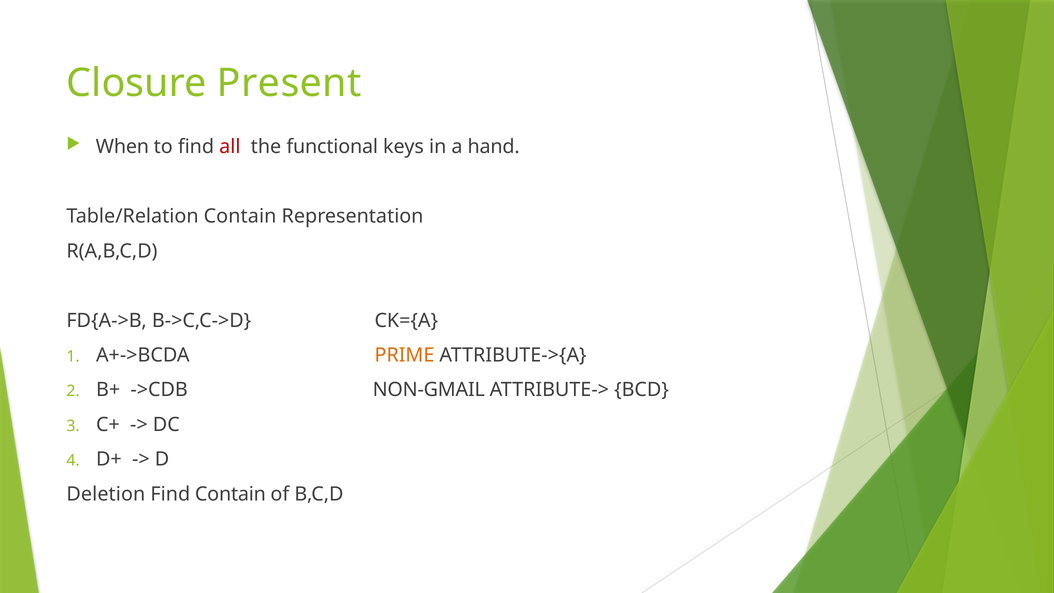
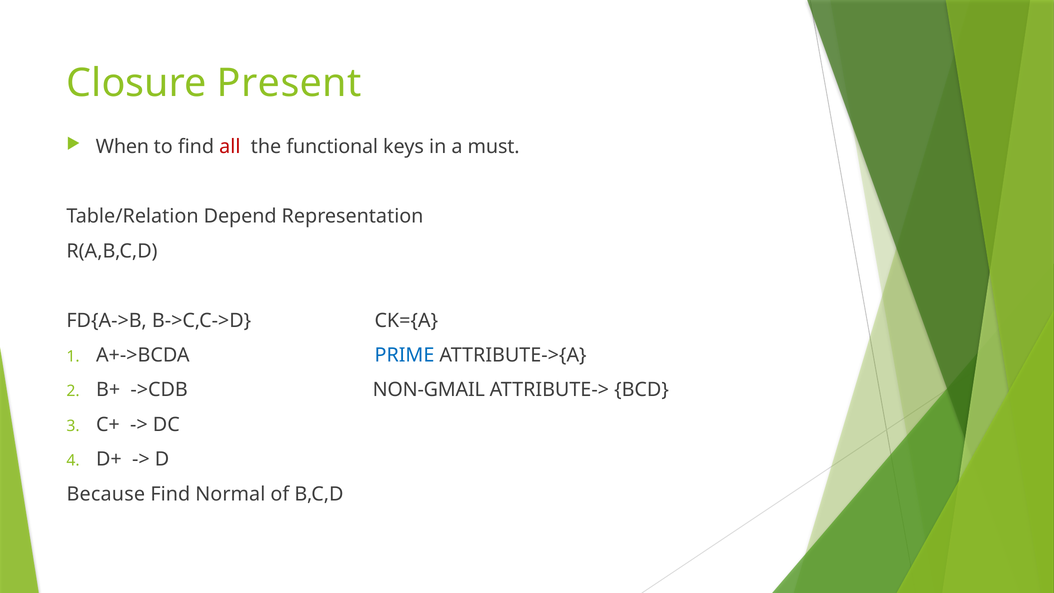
hand: hand -> must (494, 147)
Table/Relation Contain: Contain -> Depend (240, 216)
PRIME colour: orange -> blue (404, 355)
Deletion: Deletion -> Because (106, 494)
Find Contain: Contain -> Normal (230, 494)
